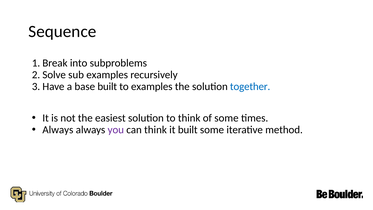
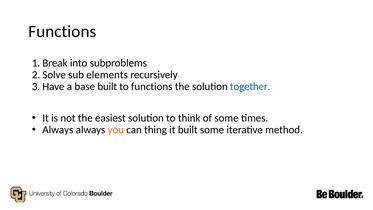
Sequence: Sequence -> Functions (62, 31)
sub examples: examples -> elements (107, 75)
to examples: examples -> functions (152, 87)
you colour: purple -> orange (116, 130)
can think: think -> thing (156, 130)
